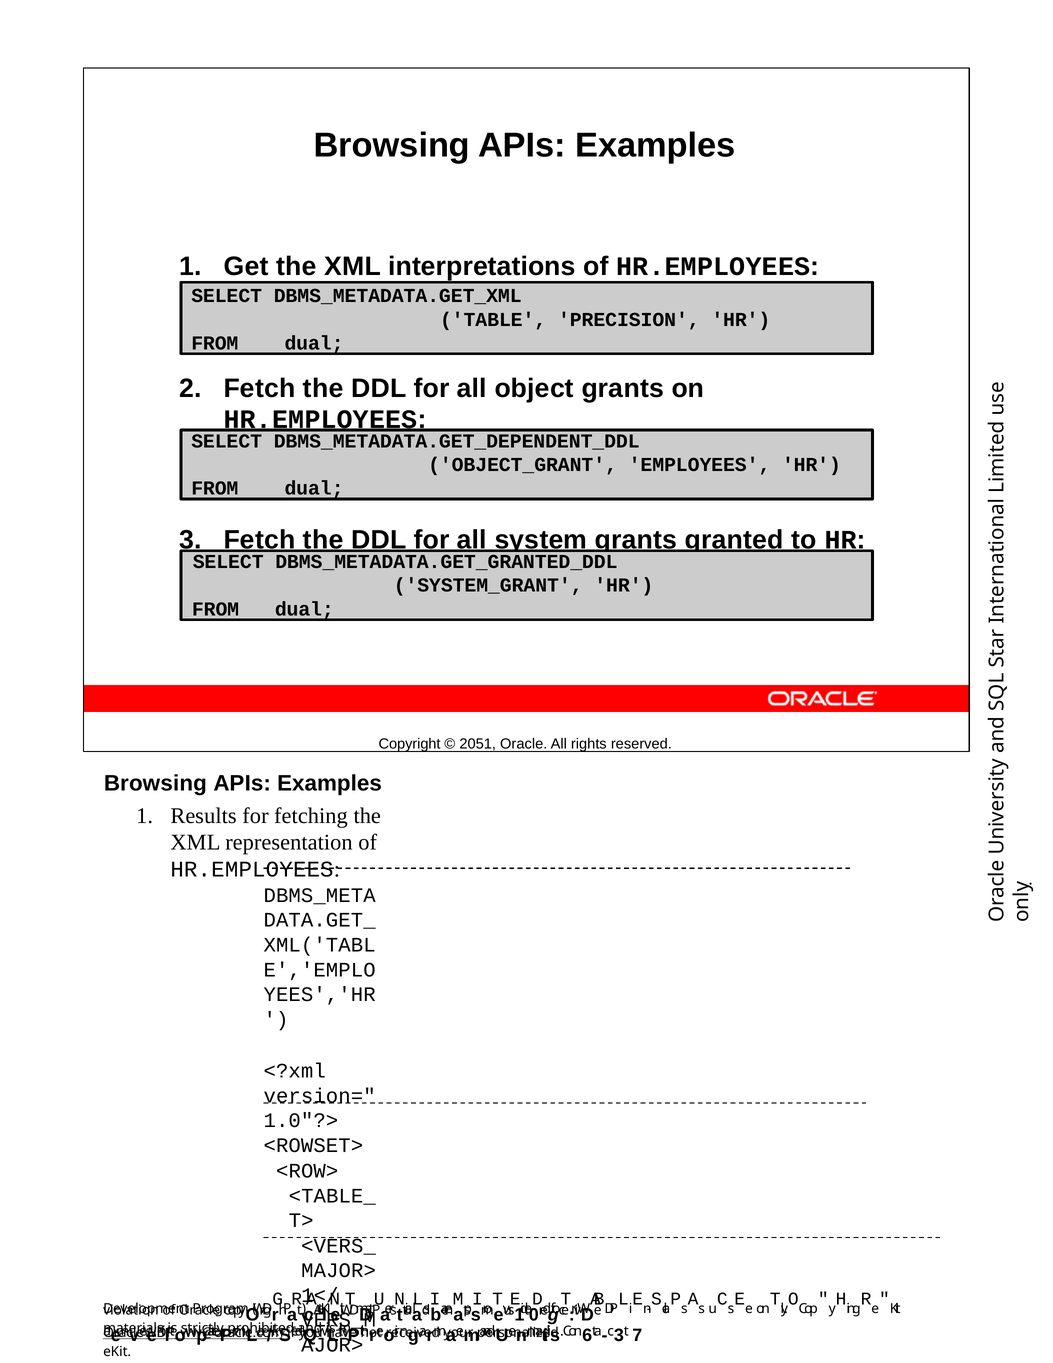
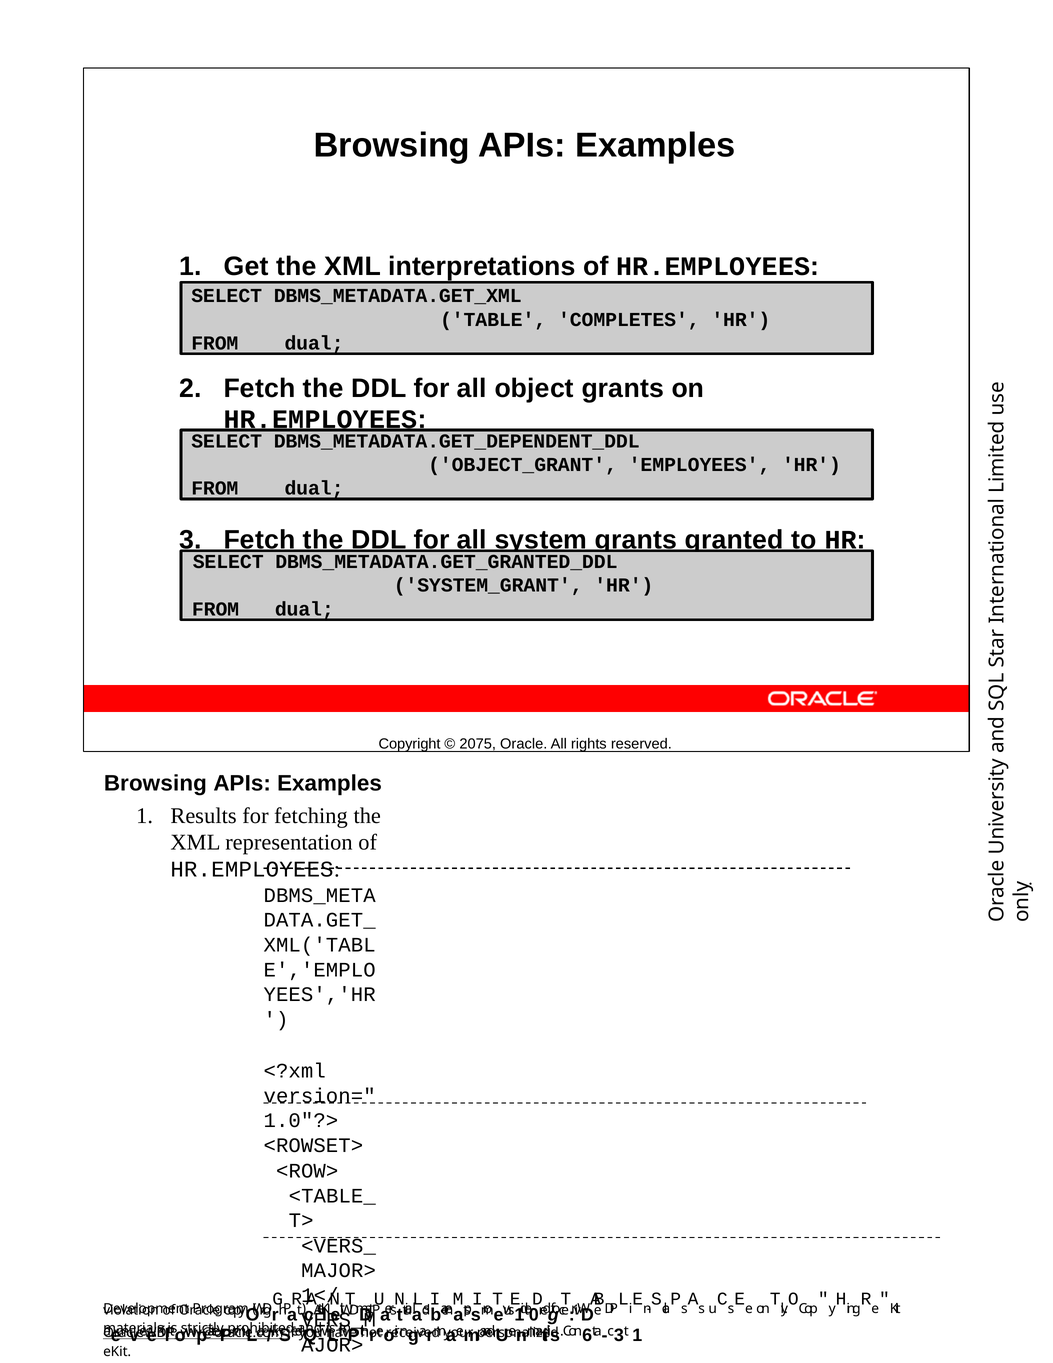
PRECISION: PRECISION -> COMPLETES (629, 319)
2051: 2051 -> 2075 (478, 744)
Con6ta-c3t 7: 7 -> 1 (637, 1335)
